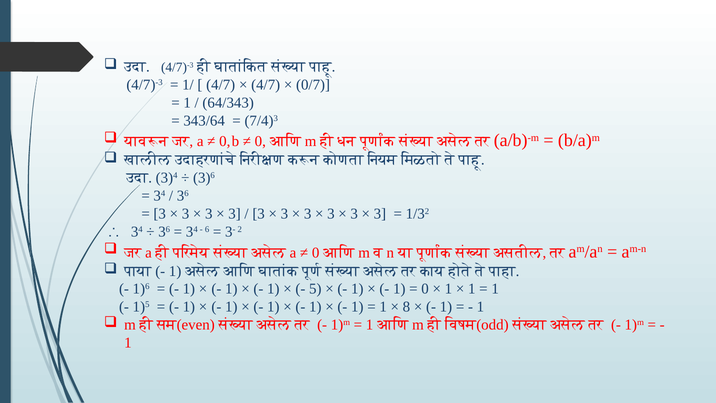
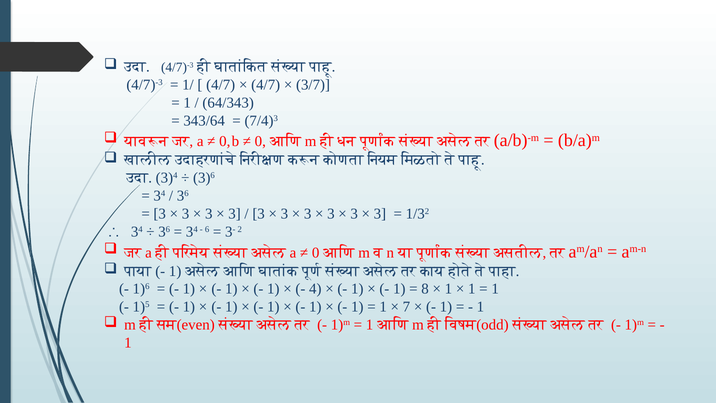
0/7: 0/7 -> 3/7 (313, 85)
5: 5 -> 4 (315, 289)
0: 0 -> 8 (425, 289)
8: 8 -> 7 (406, 307)
